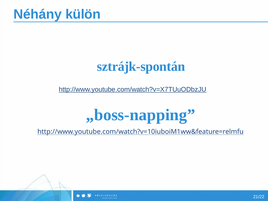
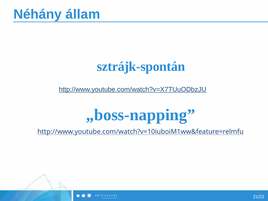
külön: külön -> állam (83, 14)
